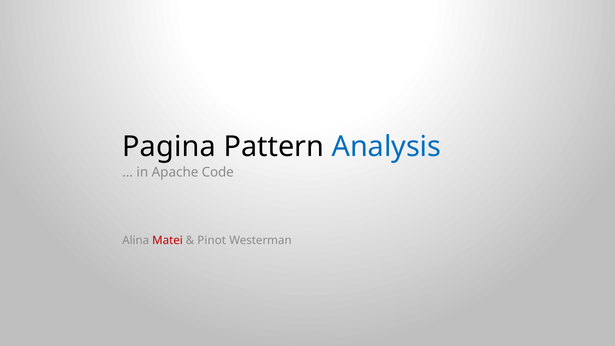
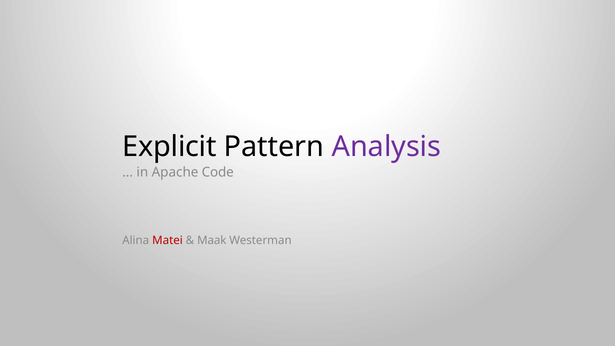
Pagina: Pagina -> Explicit (169, 147)
Analysis colour: blue -> purple (386, 147)
Pinot: Pinot -> Maak (212, 240)
